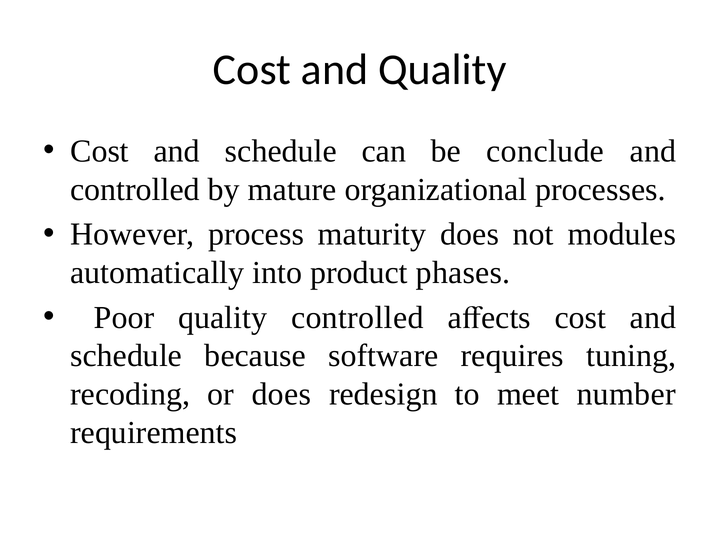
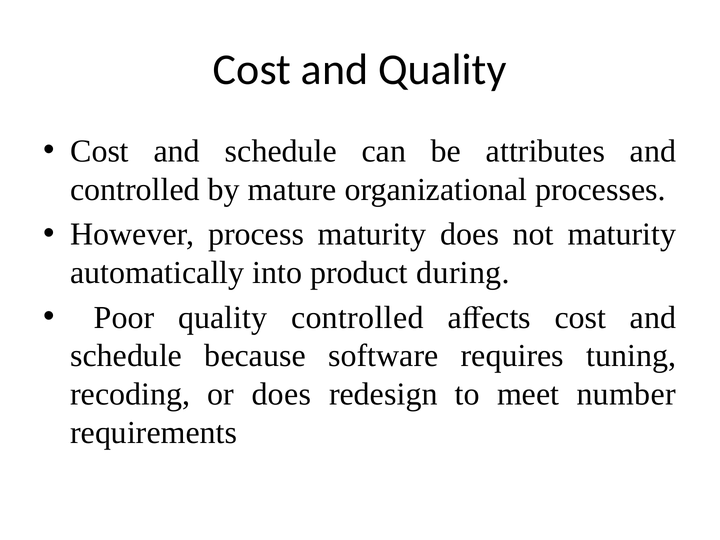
conclude: conclude -> attributes (545, 151)
not modules: modules -> maturity (622, 234)
phases: phases -> during (463, 273)
